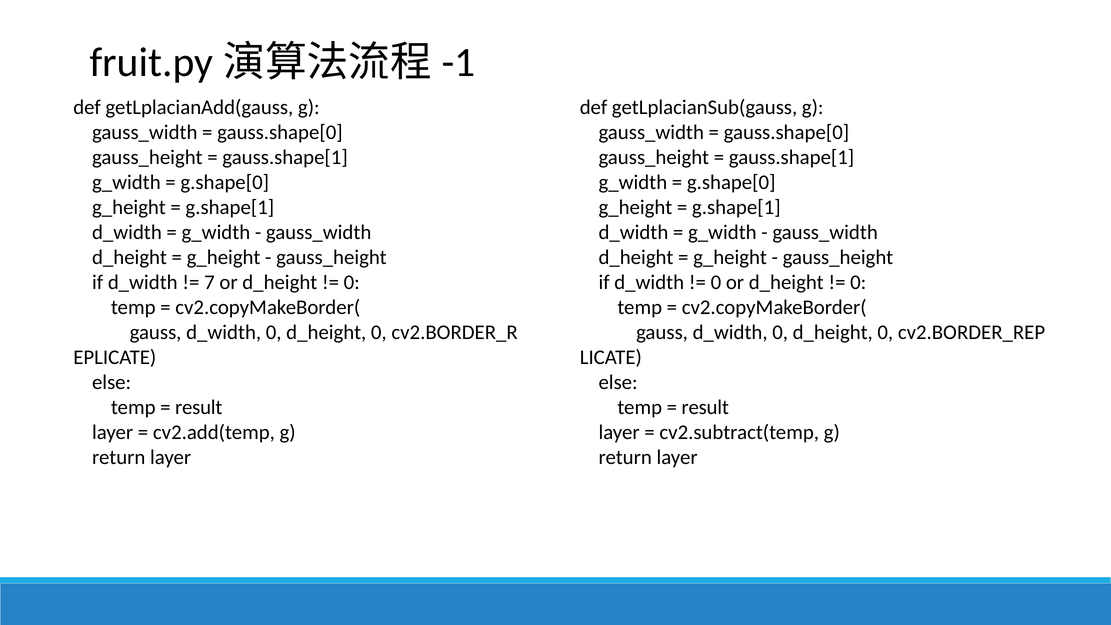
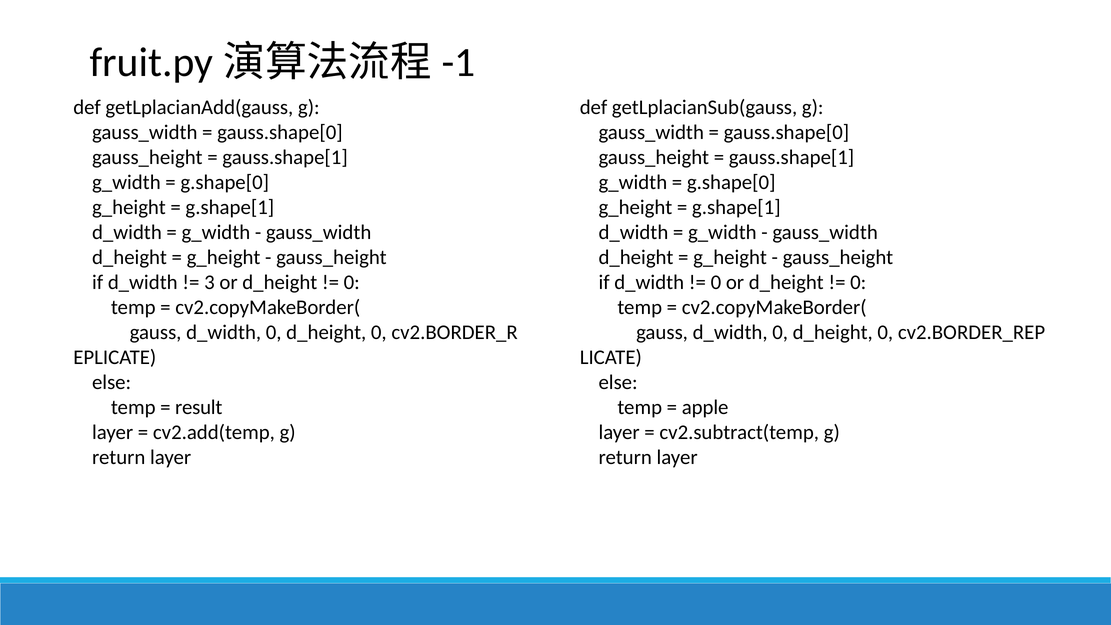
7: 7 -> 3 (209, 282)
result: result -> apple (705, 407)
